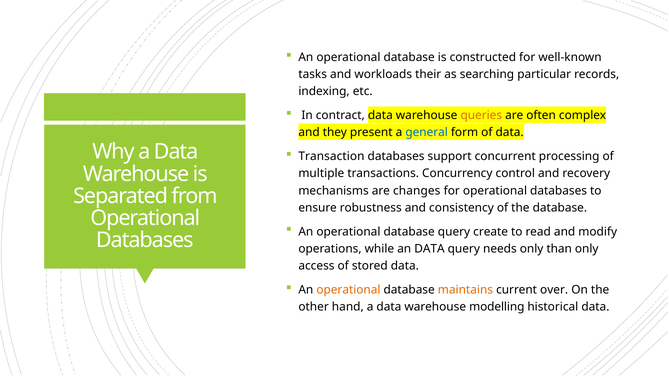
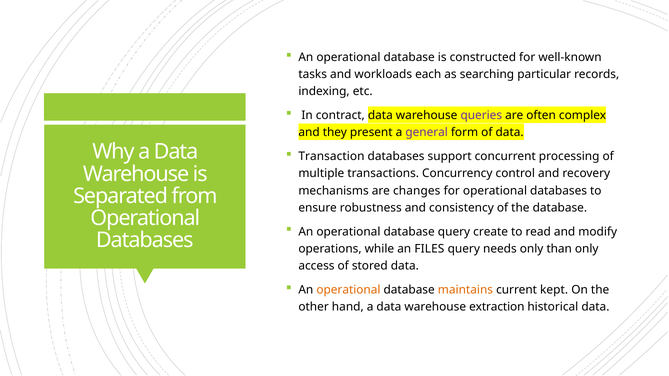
their: their -> each (428, 74)
queries colour: orange -> purple (481, 116)
general colour: blue -> purple (427, 133)
an DATA: DATA -> FILES (429, 249)
over: over -> kept (554, 290)
modelling: modelling -> extraction (497, 307)
